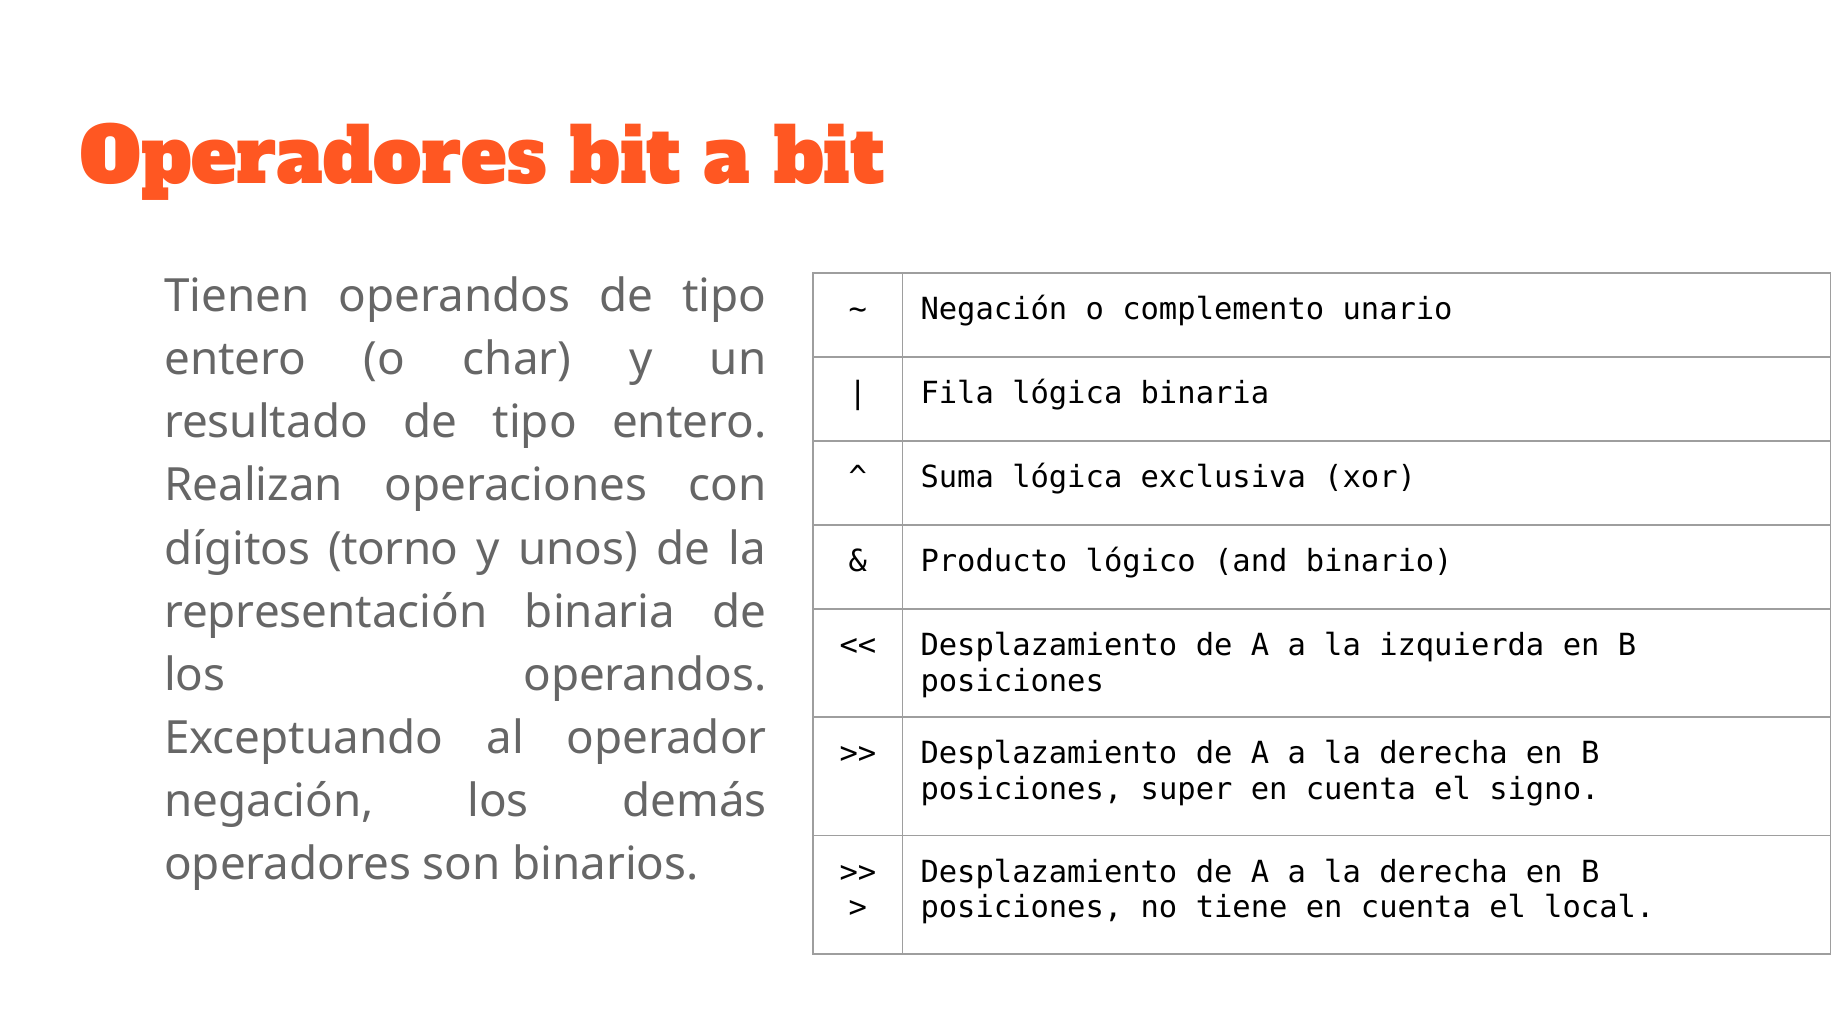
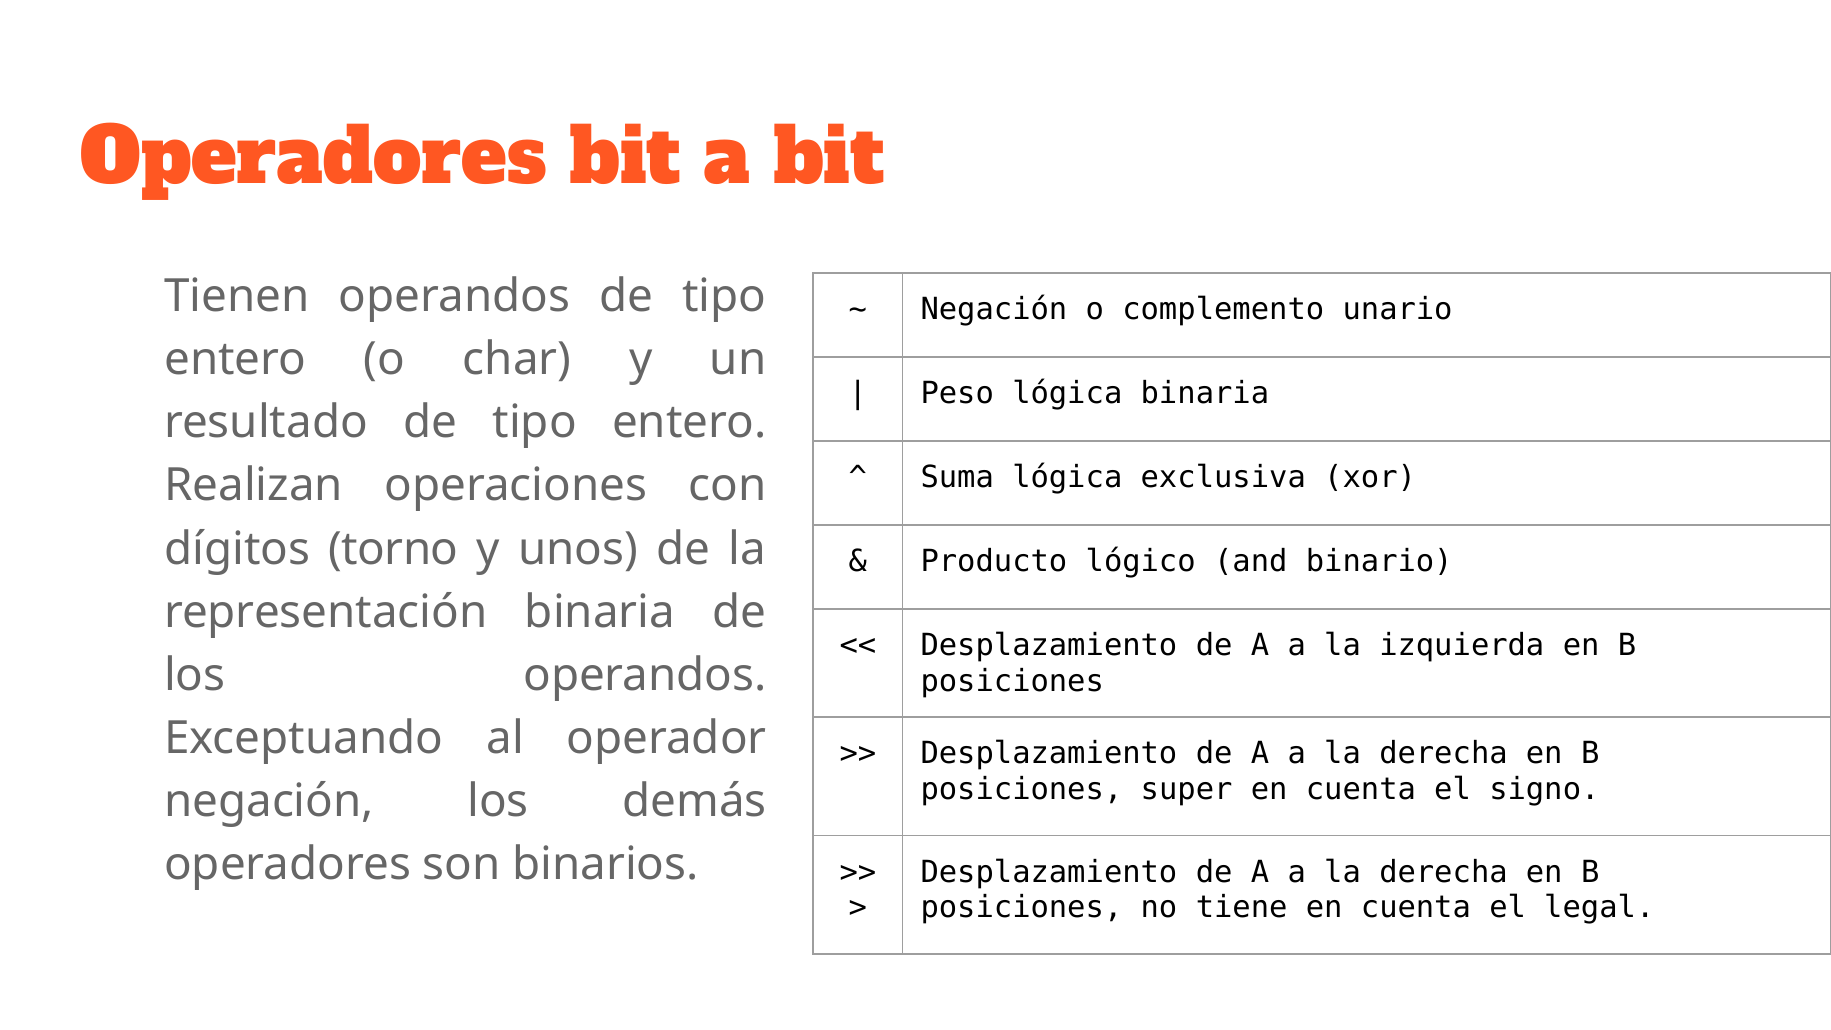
Fila: Fila -> Peso (957, 394)
local: local -> legal (1599, 908)
